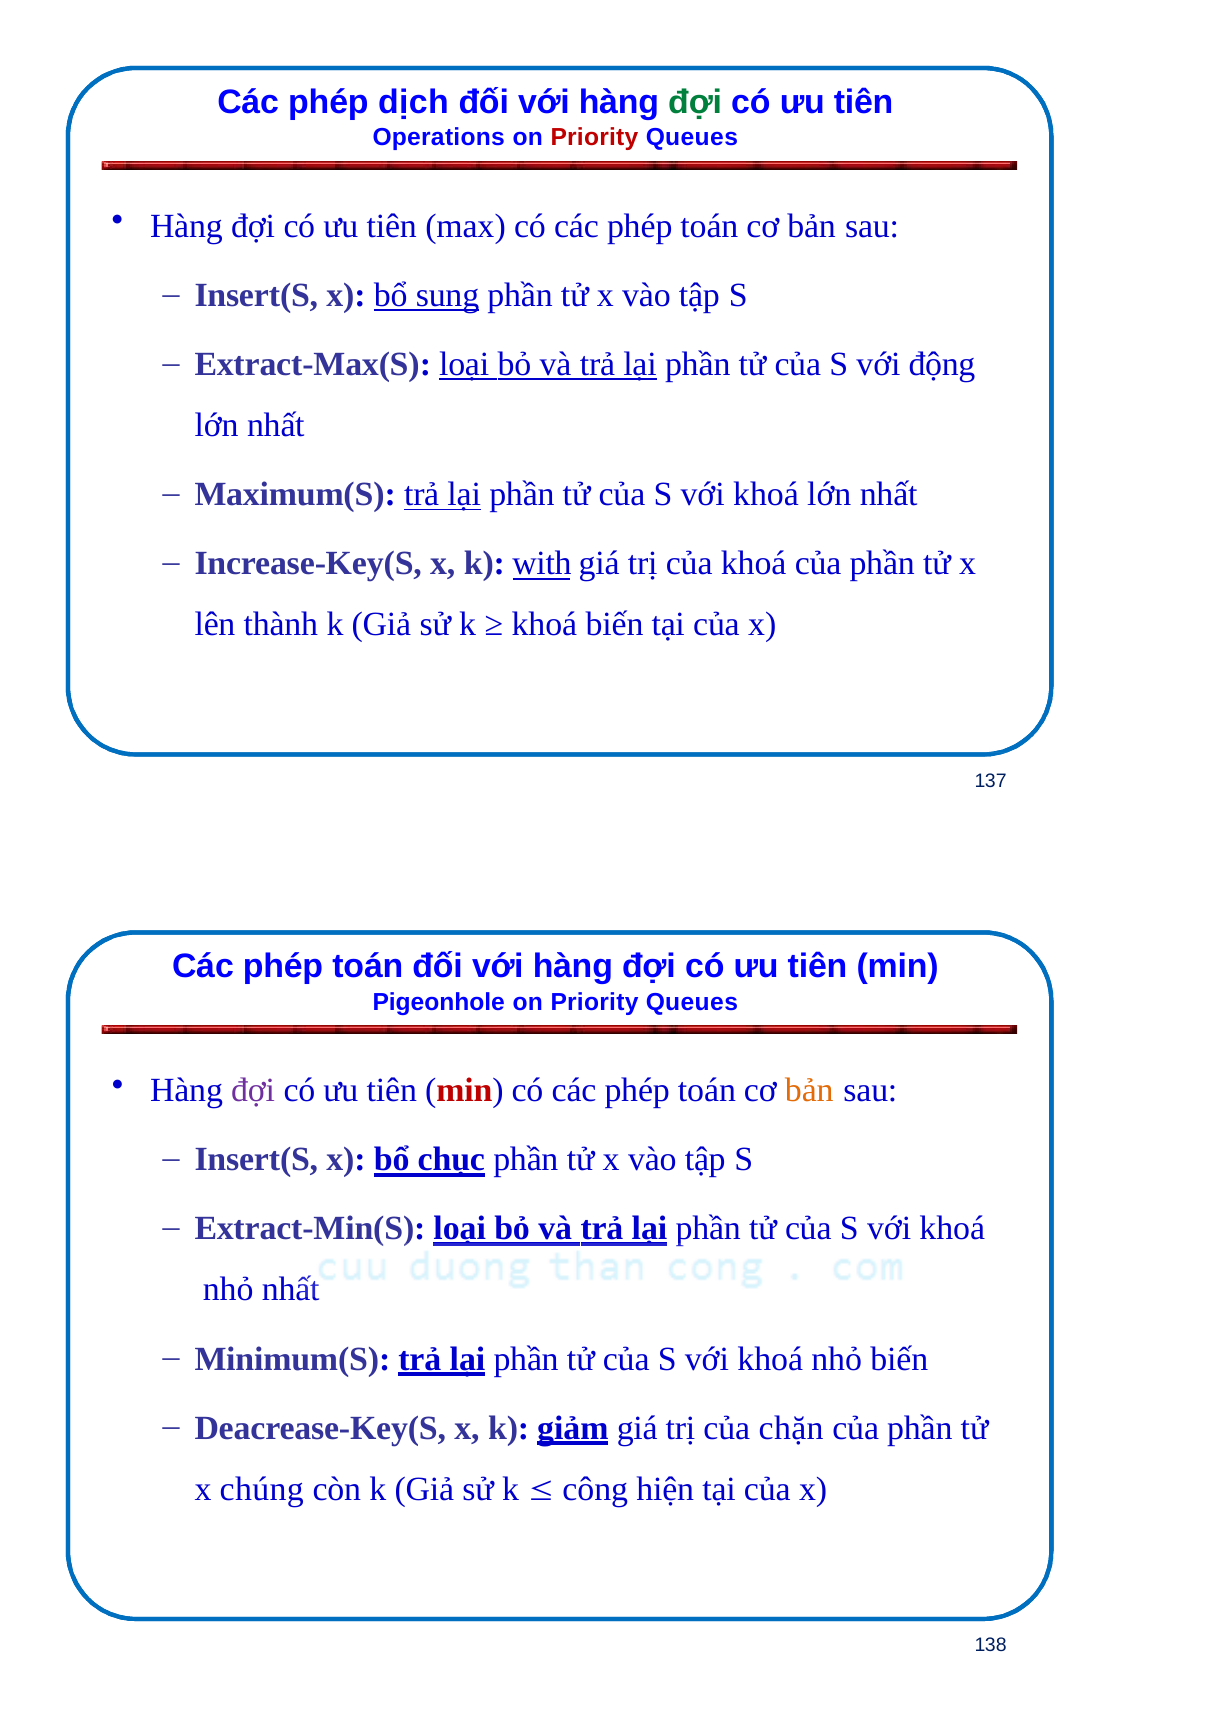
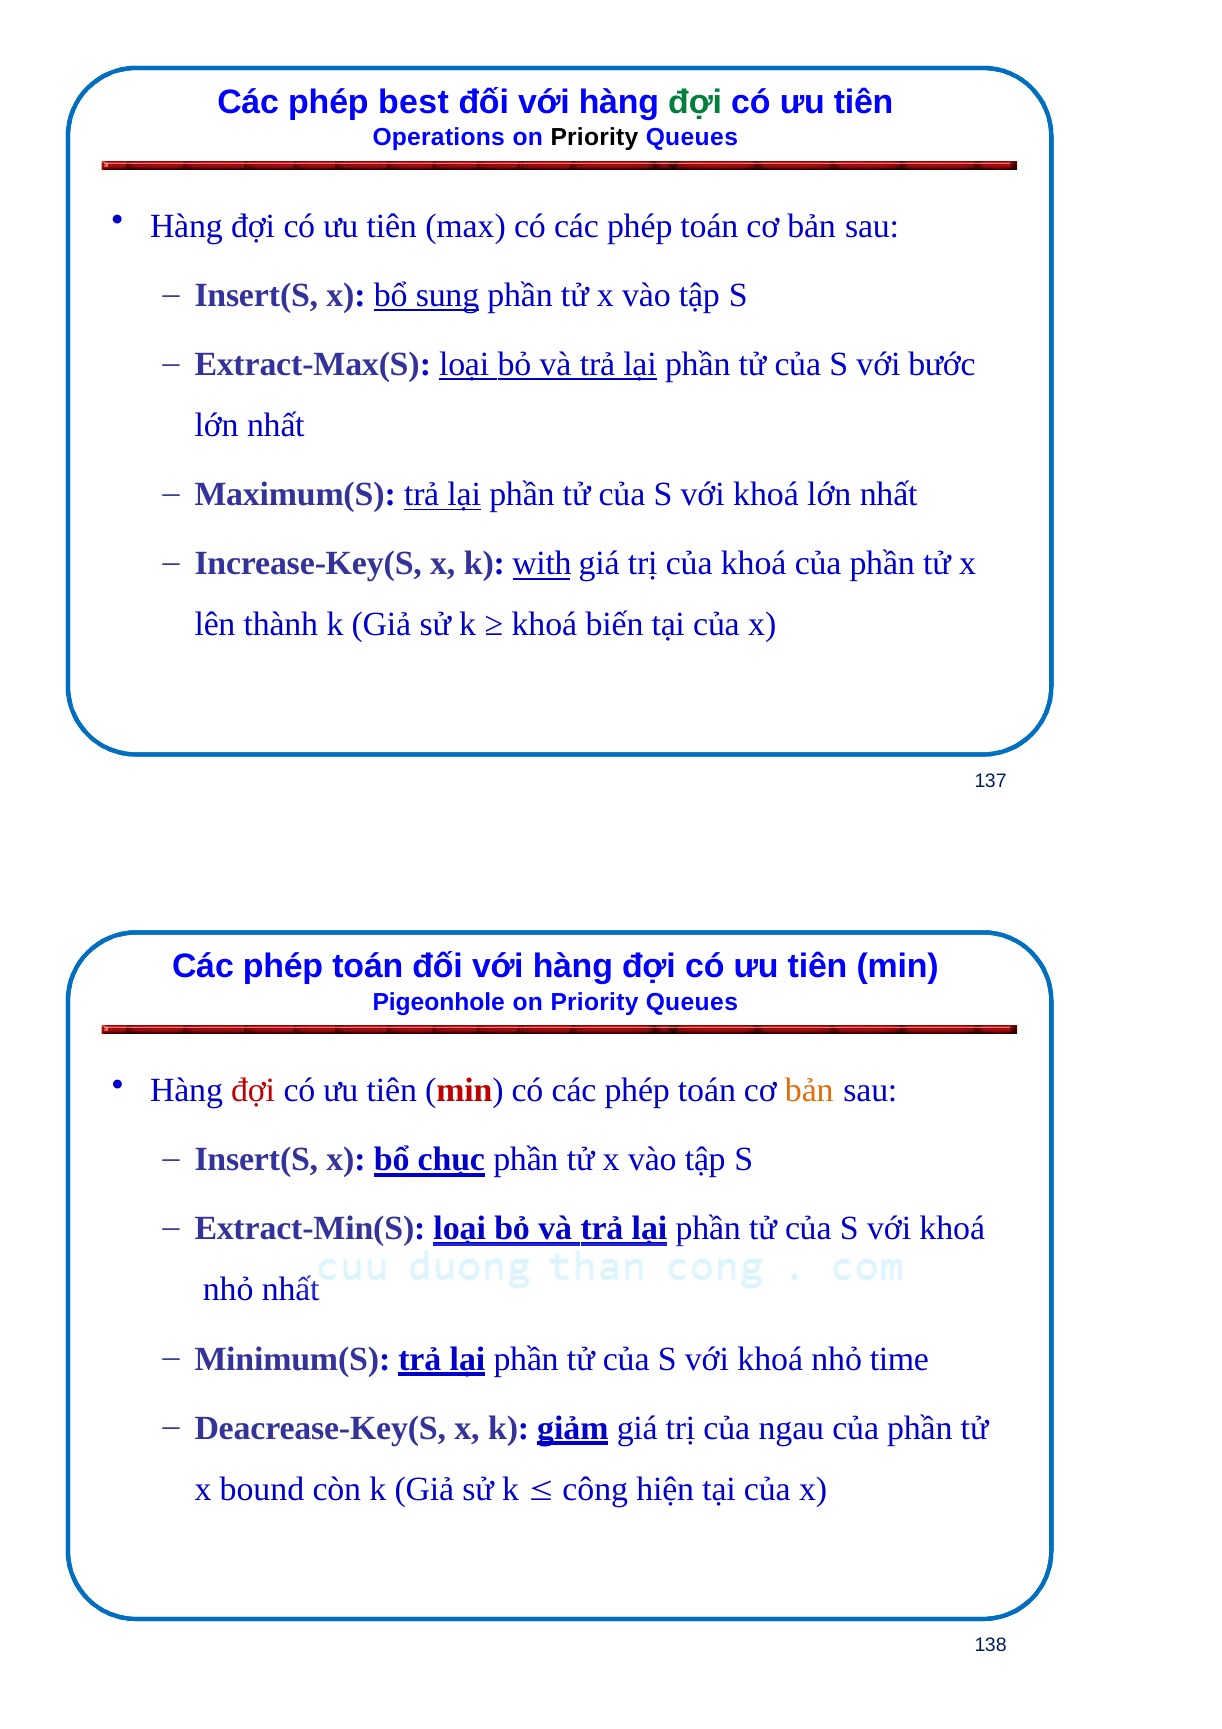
dịch: dịch -> best (413, 102)
Priority colour: red -> black (594, 138)
động: động -> bước (942, 364)
đợi colour: purple -> red (253, 1091)
nhỏ biến: biến -> time (899, 1359)
chặn: chặn -> ngau (791, 1428)
chúng: chúng -> bound (262, 1489)
